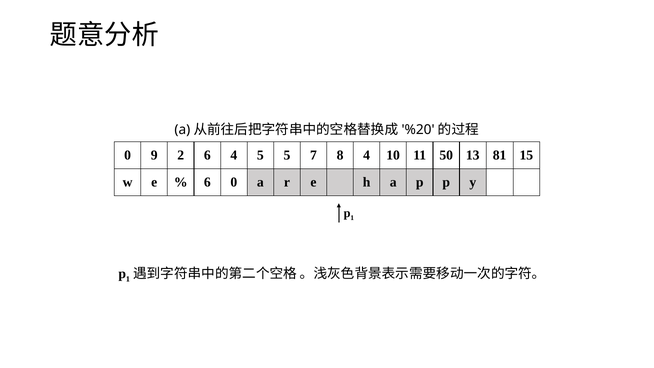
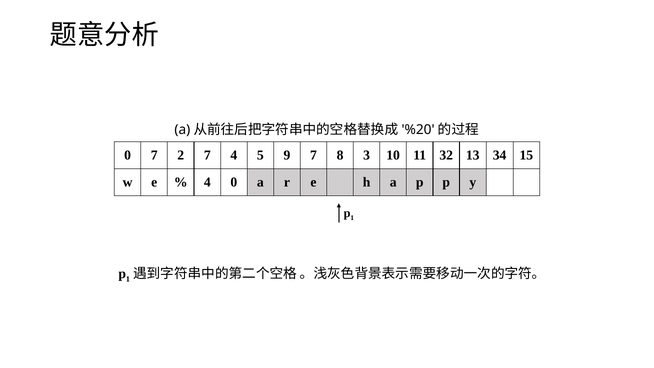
0 9: 9 -> 7 (154, 155)
2 6: 6 -> 7 (207, 155)
5 5: 5 -> 9 (287, 155)
8 4: 4 -> 3 (367, 155)
50: 50 -> 32 (446, 155)
81: 81 -> 34 (500, 155)
6: 6 -> 4 (207, 182)
